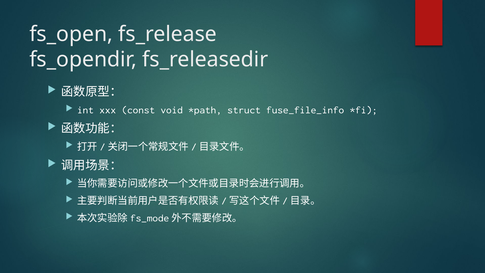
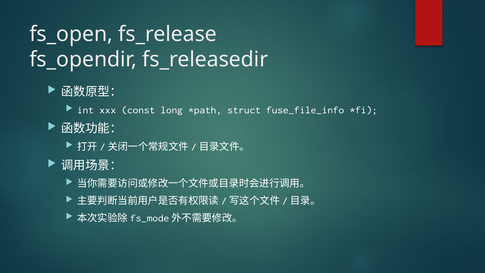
void: void -> long (172, 110)
